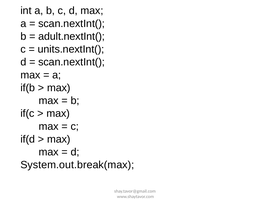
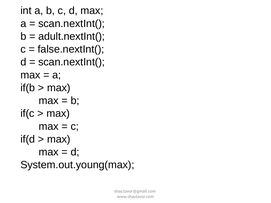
units.nextInt(: units.nextInt( -> false.nextInt( (71, 49)
System.out.break(max: System.out.break(max -> System.out.young(max (77, 165)
